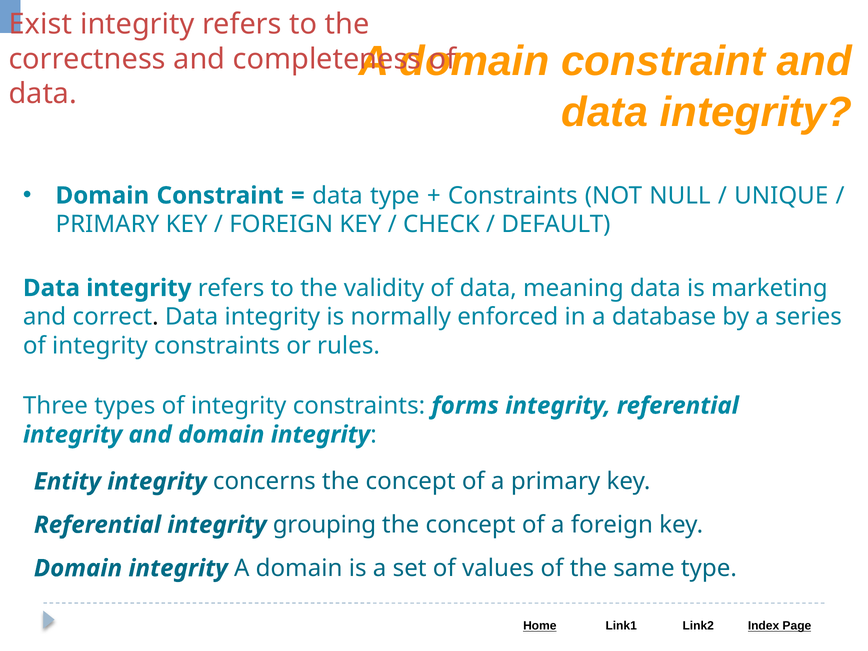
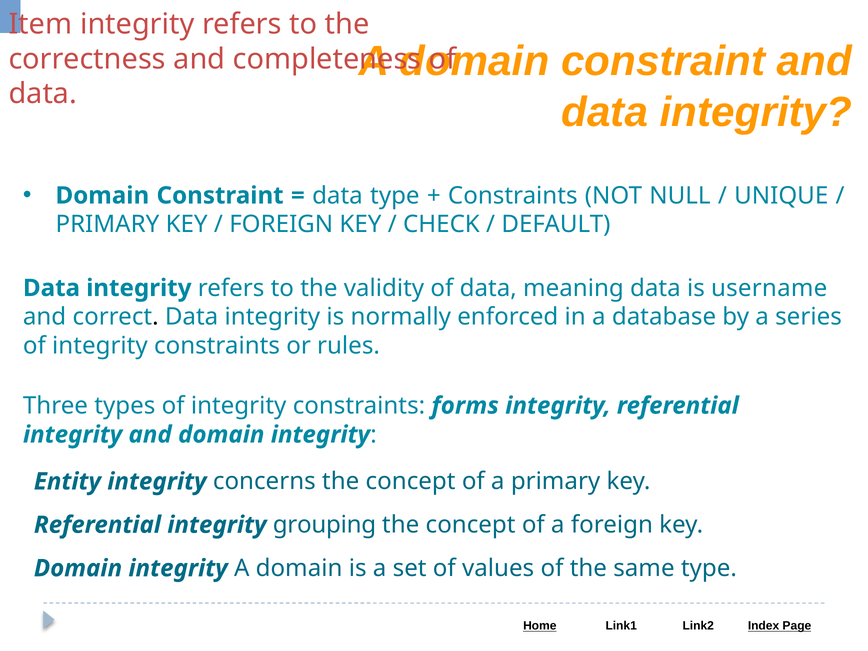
Exist: Exist -> Item (40, 24)
marketing: marketing -> username (769, 288)
